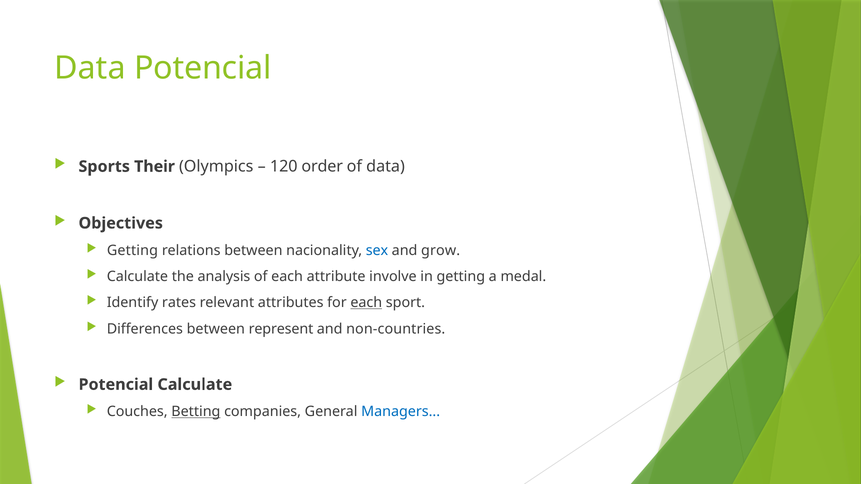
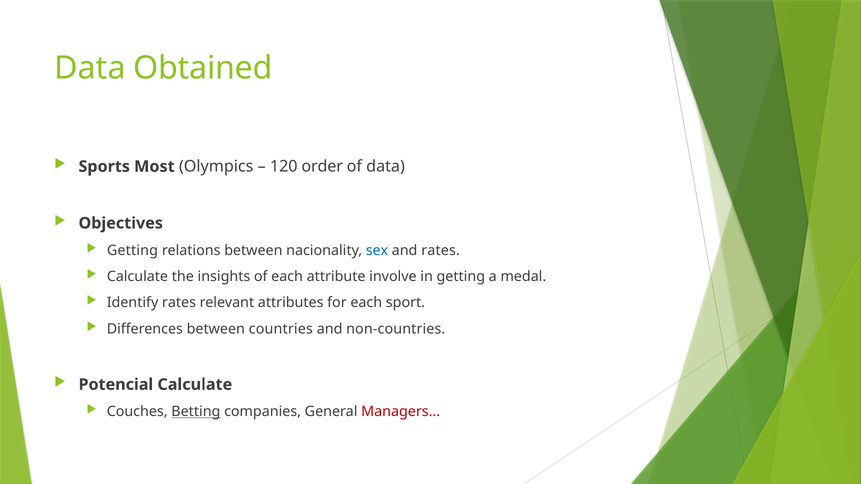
Data Potencial: Potencial -> Obtained (203, 68)
Their: Their -> Most (154, 167)
and grow: grow -> rates (441, 250)
analysis: analysis -> insights (224, 277)
each underline: present -> none (366, 303)
represent: represent -> countries (281, 329)
Managers colour: blue -> red (401, 412)
